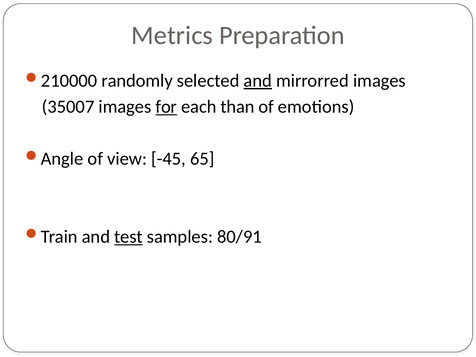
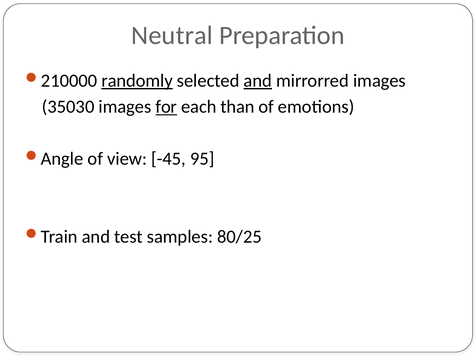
Metrics: Metrics -> Neutral (172, 35)
randomly underline: none -> present (137, 81)
35007: 35007 -> 35030 (68, 107)
65: 65 -> 95 (202, 159)
test underline: present -> none (128, 237)
80/91: 80/91 -> 80/25 (239, 237)
